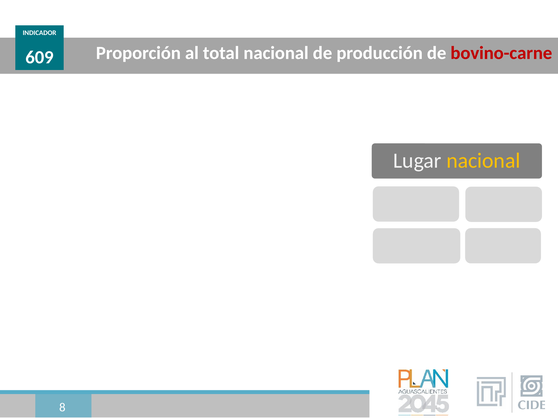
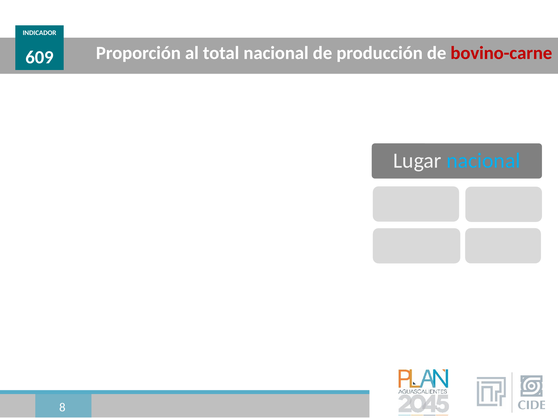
nacional colour: yellow -> light blue (483, 161)
